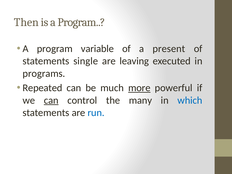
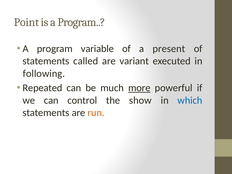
Then: Then -> Point (26, 22)
single: single -> called (86, 61)
leaving: leaving -> variant (134, 61)
programs: programs -> following (44, 73)
can underline: present -> none (51, 100)
many: many -> show (140, 100)
run colour: blue -> orange (96, 113)
